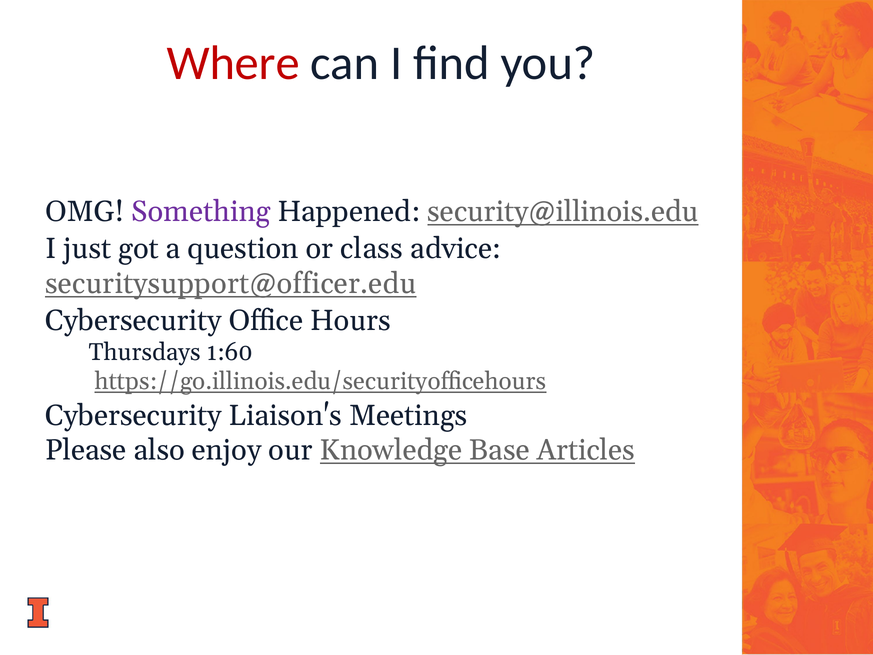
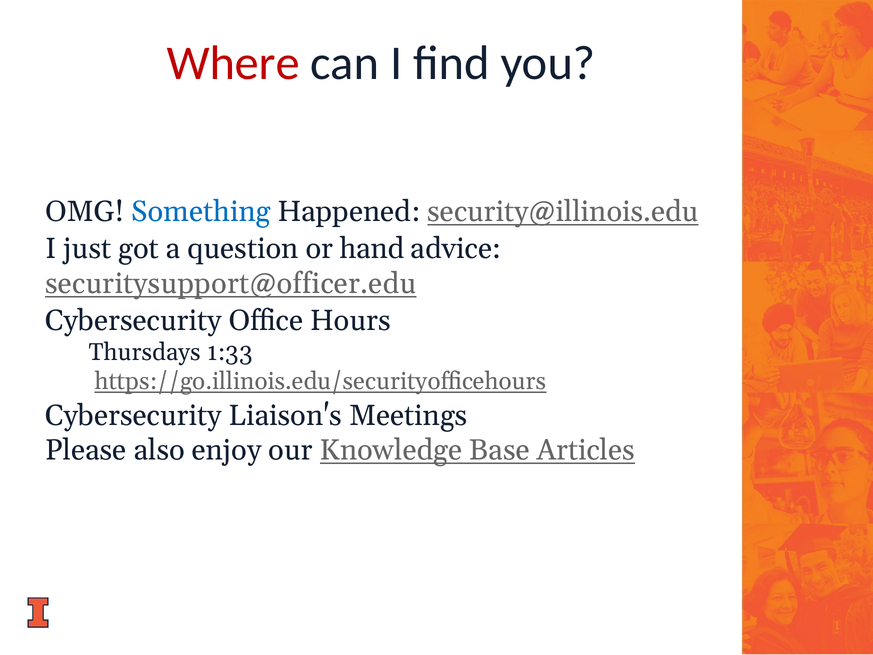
Something colour: purple -> blue (201, 212)
class: class -> hand (372, 249)
1:60: 1:60 -> 1:33 (230, 352)
